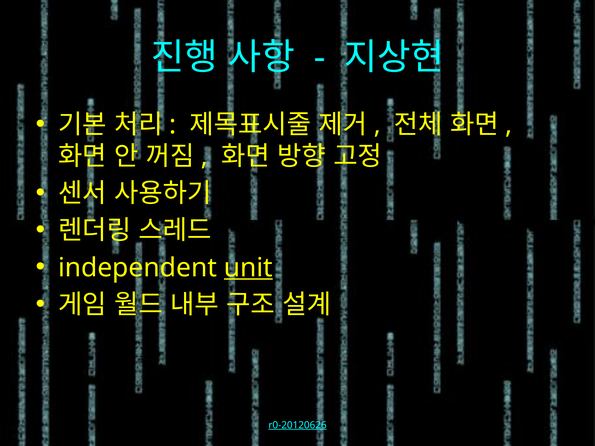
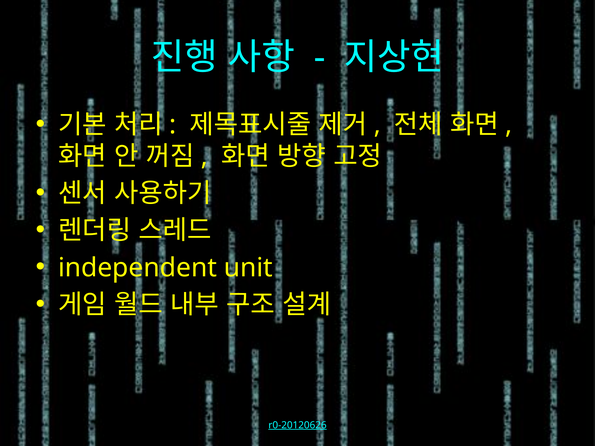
unit underline: present -> none (248, 268)
